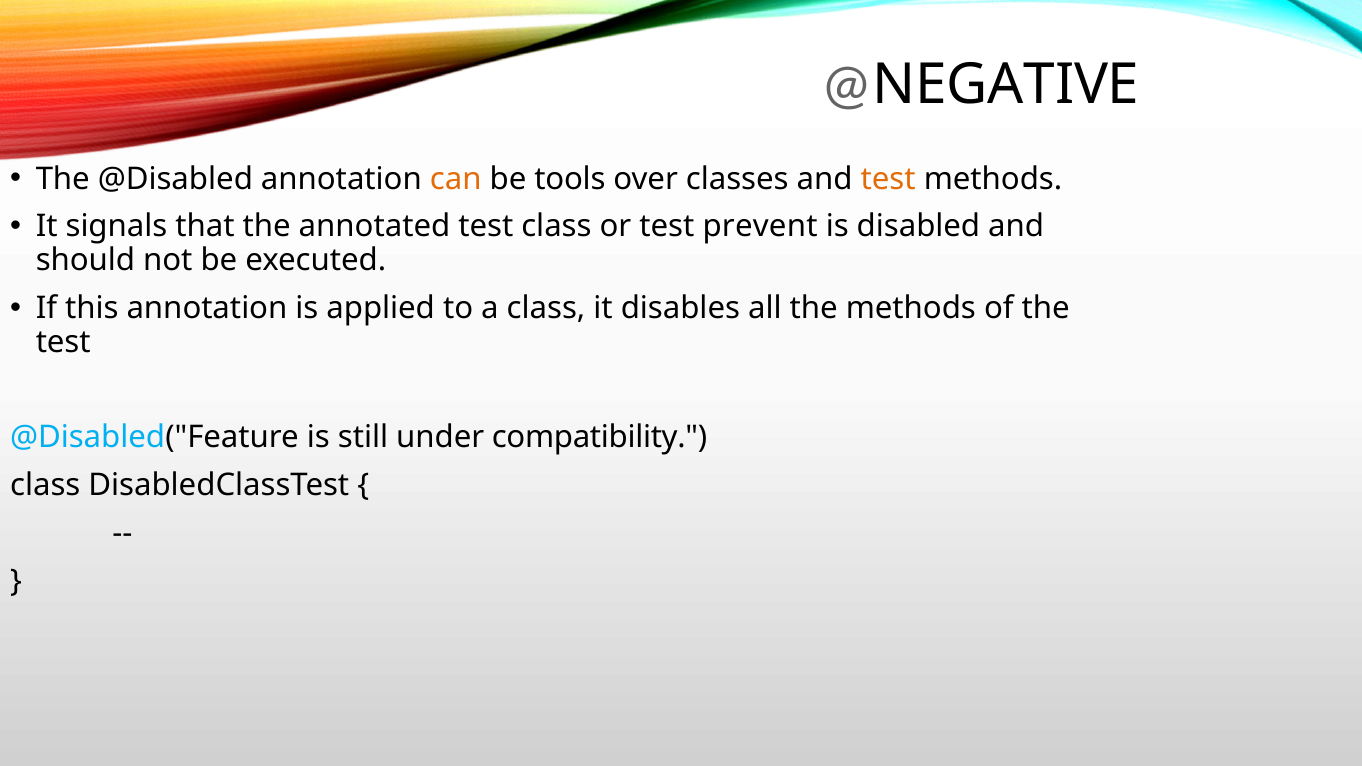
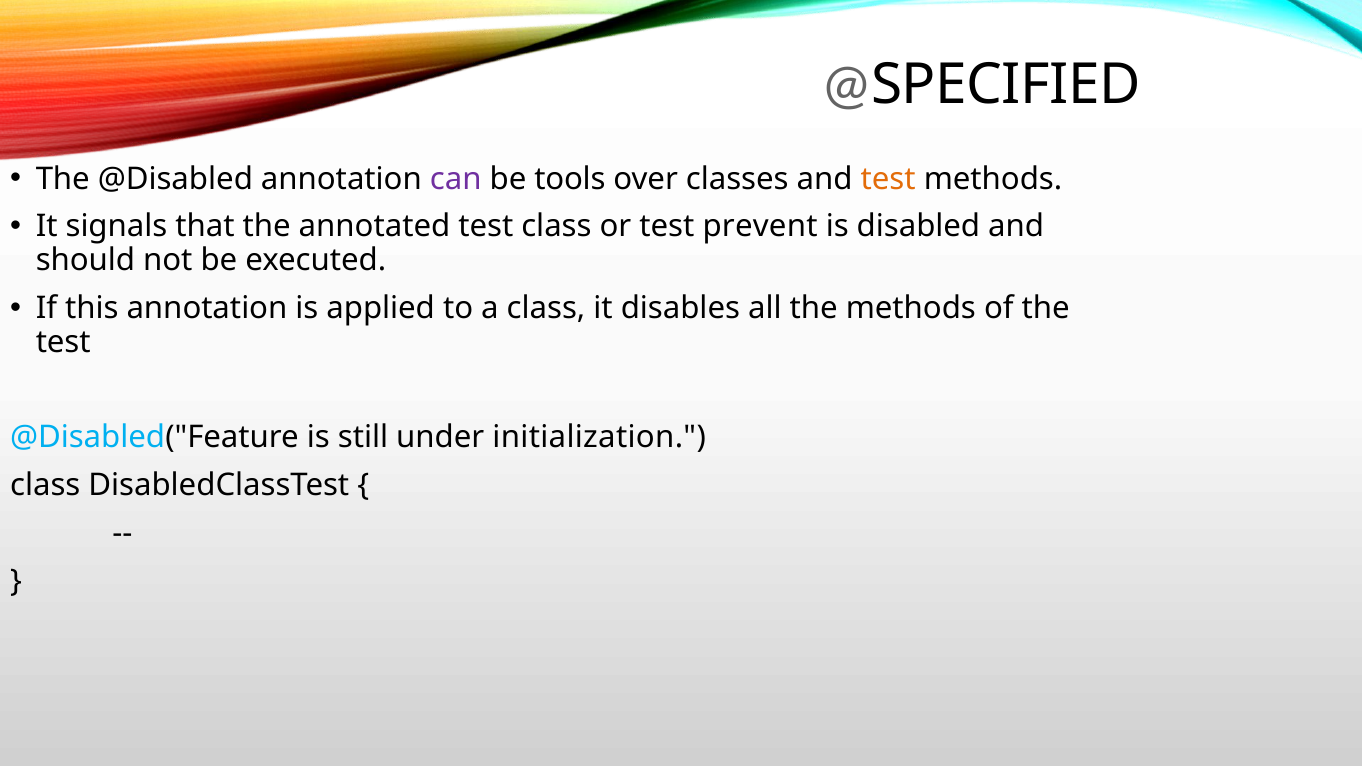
NEGATIVE: NEGATIVE -> SPECIFIED (1006, 84)
can colour: orange -> purple (456, 179)
compatibility: compatibility -> initialization (599, 438)
